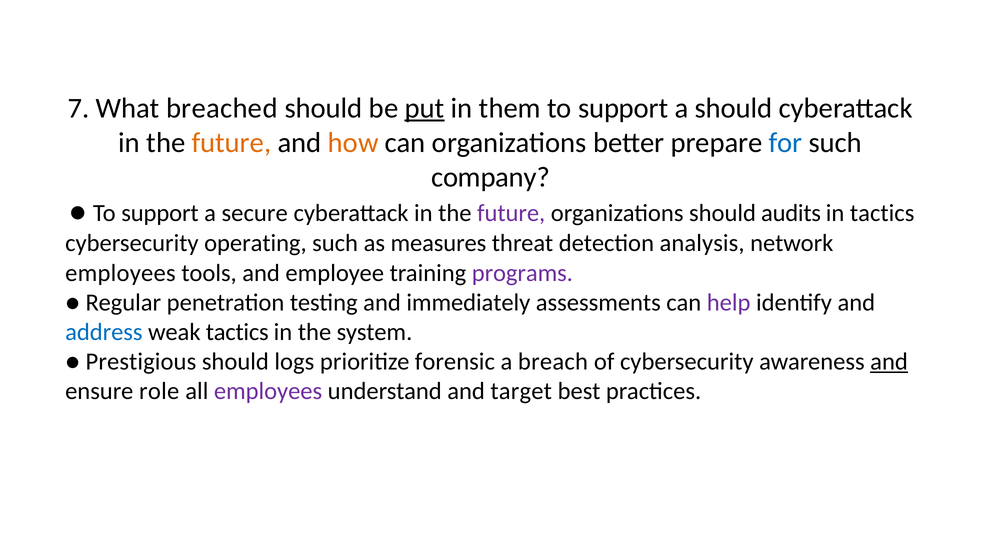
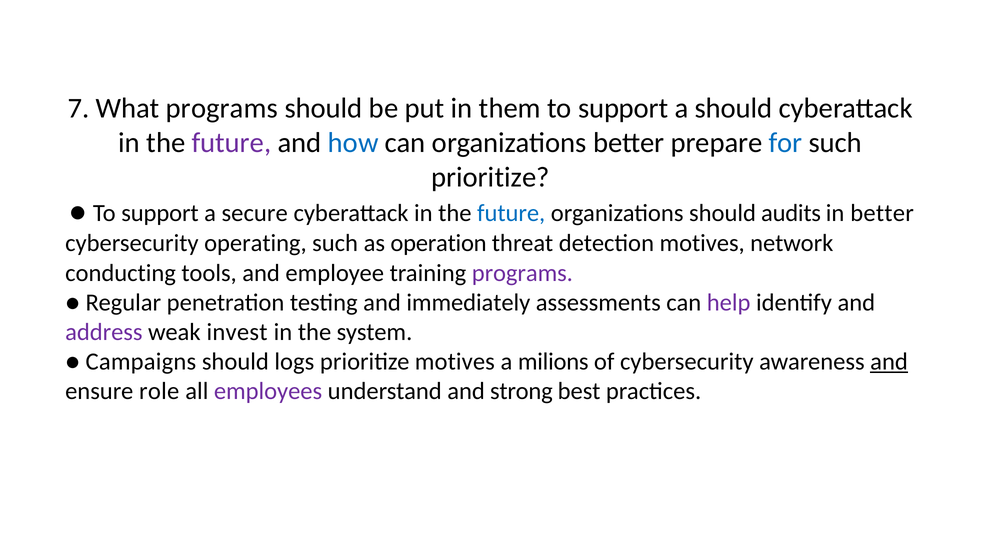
What breached: breached -> programs (222, 108)
put underline: present -> none (425, 108)
future colour: orange -> purple (231, 142)
how colour: orange -> blue (353, 142)
company: company -> prioritize (490, 177)
future colour: purple -> blue (511, 213)
in tactics: tactics -> better (882, 213)
measures: measures -> operation (439, 243)
detection analysis: analysis -> motives (702, 243)
employees: employees -> conducting (121, 273)
address colour: blue -> purple (104, 332)
weak tactics: tactics -> invest (237, 332)
Prestigious: Prestigious -> Campaigns (141, 361)
prioritize forensic: forensic -> motives (455, 361)
breach: breach -> milions (553, 361)
target: target -> strong (521, 391)
